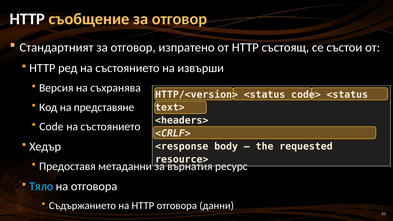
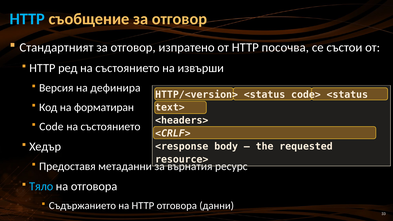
HTTP colour: white -> light blue (27, 19)
състоящ: състоящ -> посочва (285, 48)
съхранява: съхранява -> дефинира (115, 88)
представяне: представяне -> форматиран (104, 107)
